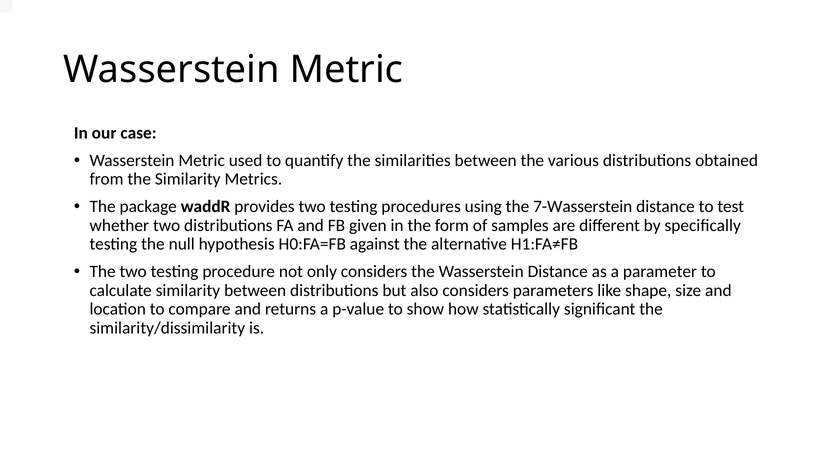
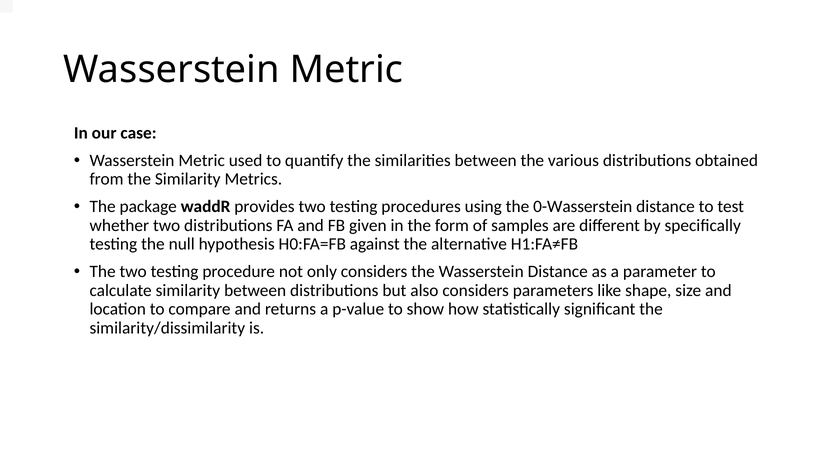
7-Wasserstein: 7-Wasserstein -> 0-Wasserstein (583, 206)
